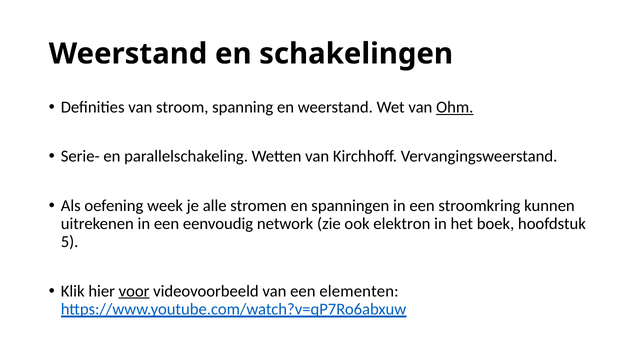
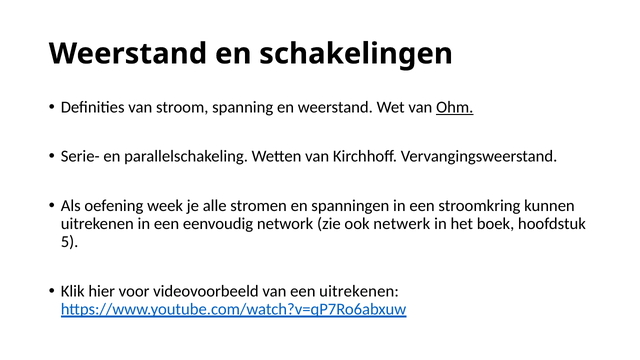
elektron: elektron -> netwerk (402, 224)
voor underline: present -> none (134, 291)
een elementen: elementen -> uitrekenen (359, 291)
